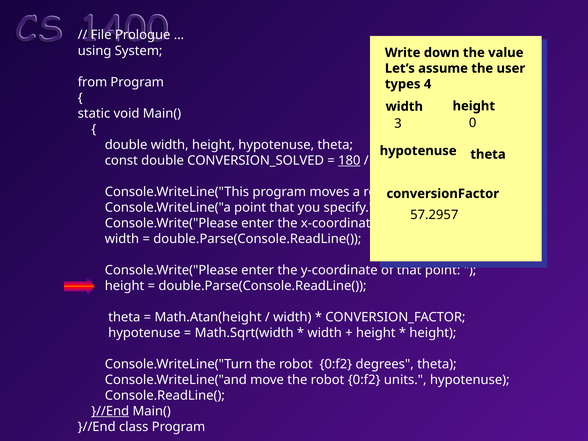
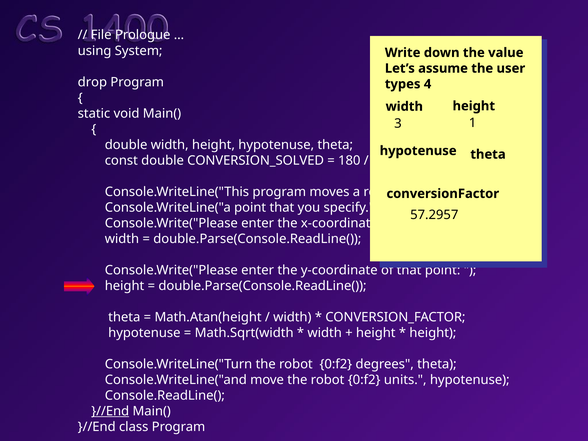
from: from -> drop (92, 82)
0: 0 -> 1 (473, 123)
180 underline: present -> none (349, 160)
